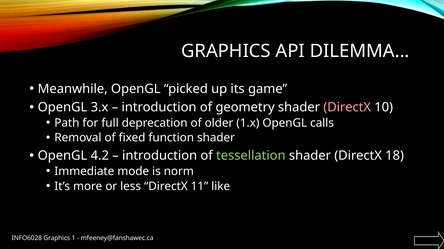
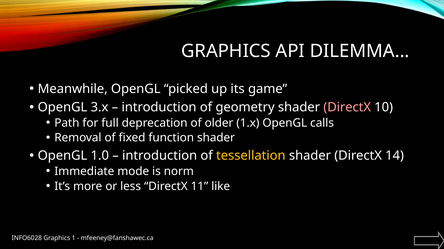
4.2: 4.2 -> 1.0 (100, 156)
tessellation colour: light green -> yellow (251, 156)
18: 18 -> 14 (395, 156)
